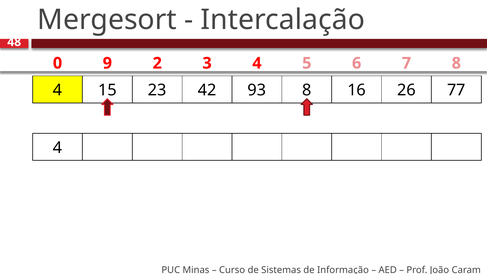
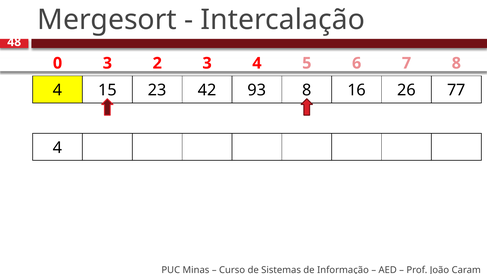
0 9: 9 -> 3 (107, 63)
